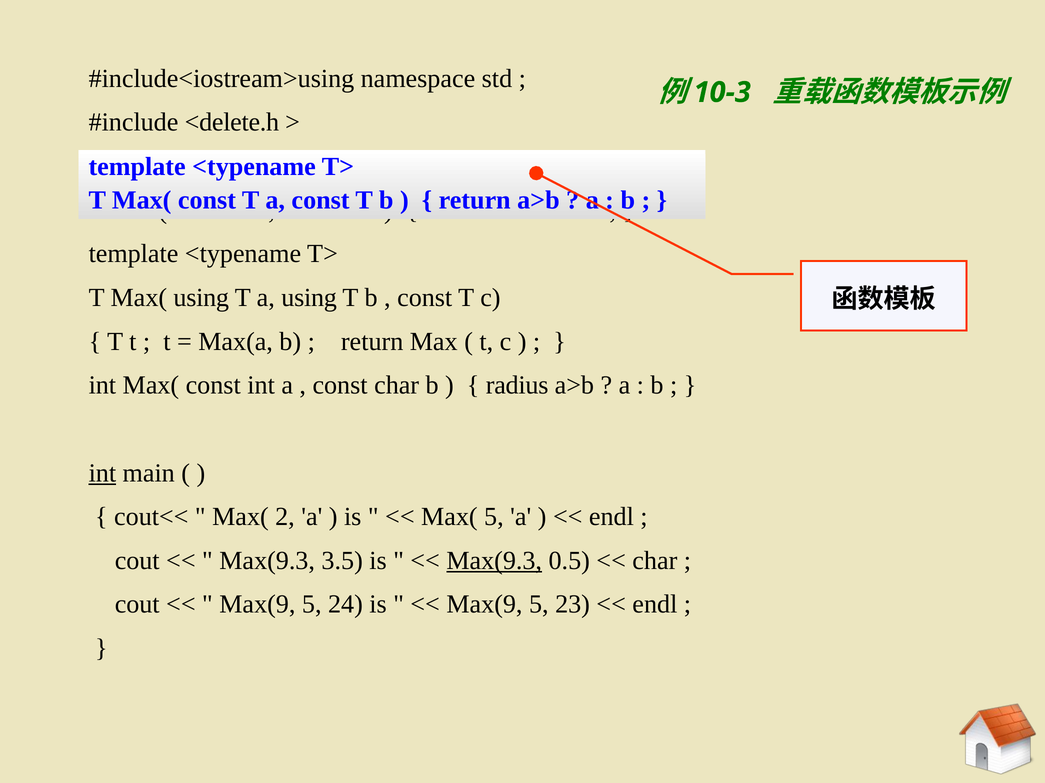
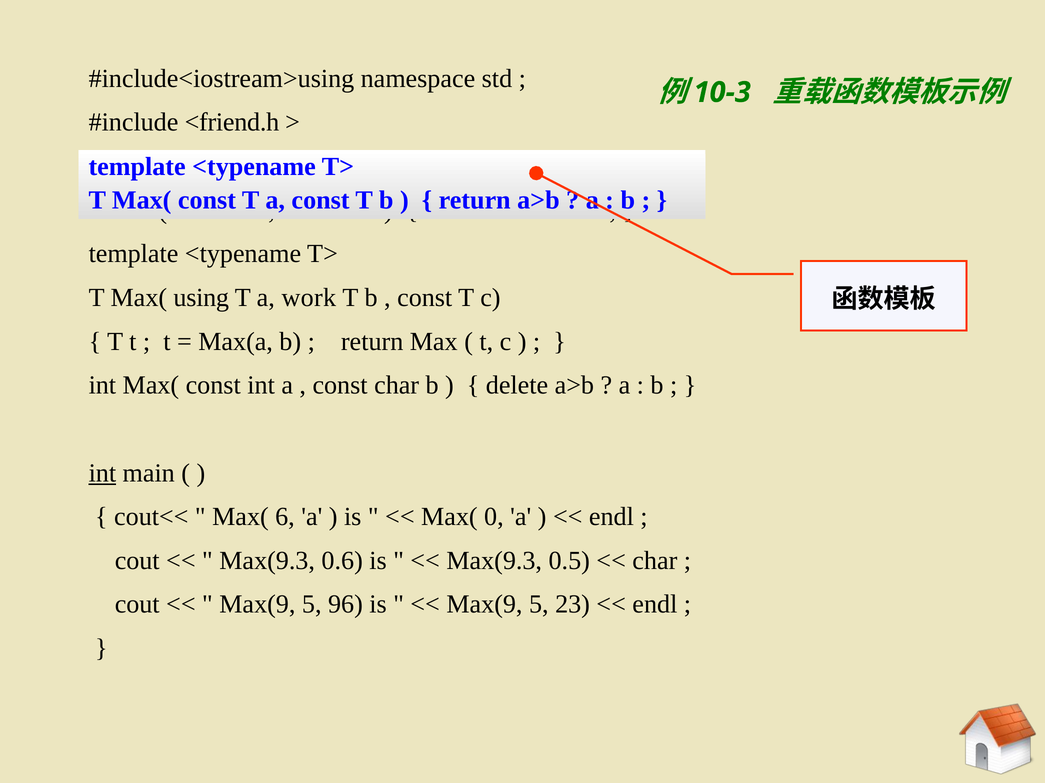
<delete.h: <delete.h -> <friend.h (232, 122)
a using: using -> work (309, 298)
radius: radius -> delete (517, 386)
2: 2 -> 6 (285, 517)
Max( 5: 5 -> 0 (494, 517)
3.5: 3.5 -> 0.6 (342, 561)
Max(9.3 underline: present -> none (494, 561)
24: 24 -> 96 (345, 605)
